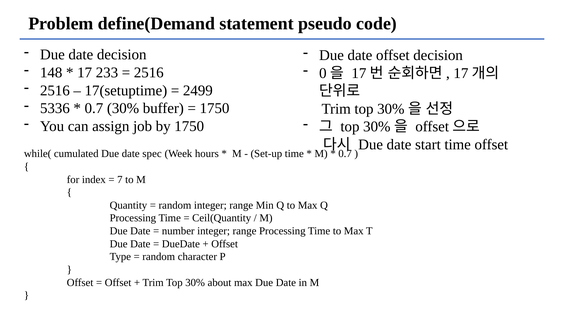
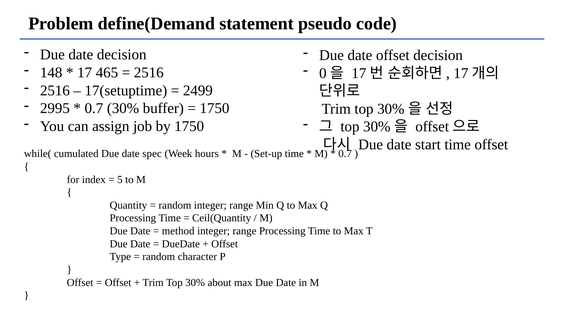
233: 233 -> 465 (107, 72)
5336: 5336 -> 2995 (55, 108)
7: 7 -> 5 (120, 179)
number: number -> method (178, 231)
